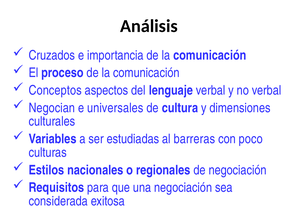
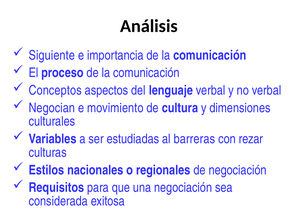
Cruzados: Cruzados -> Siguiente (52, 55)
universales: universales -> movimiento (115, 108)
poco: poco -> rezar (251, 139)
